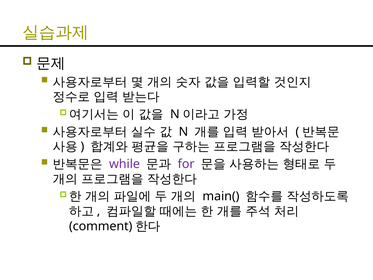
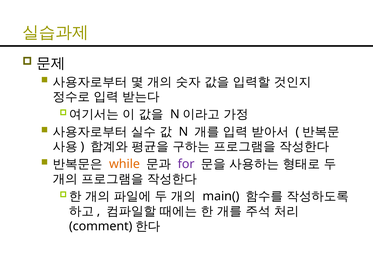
while colour: purple -> orange (125, 164)
